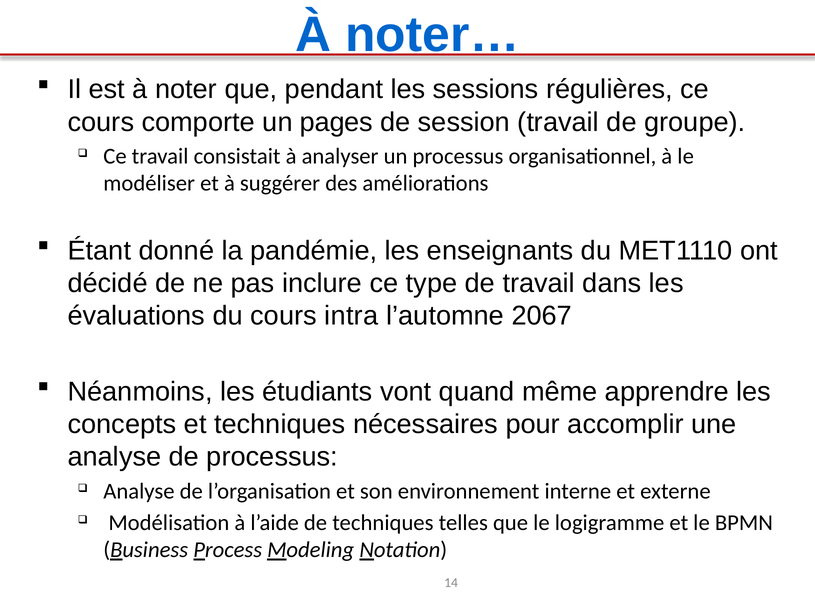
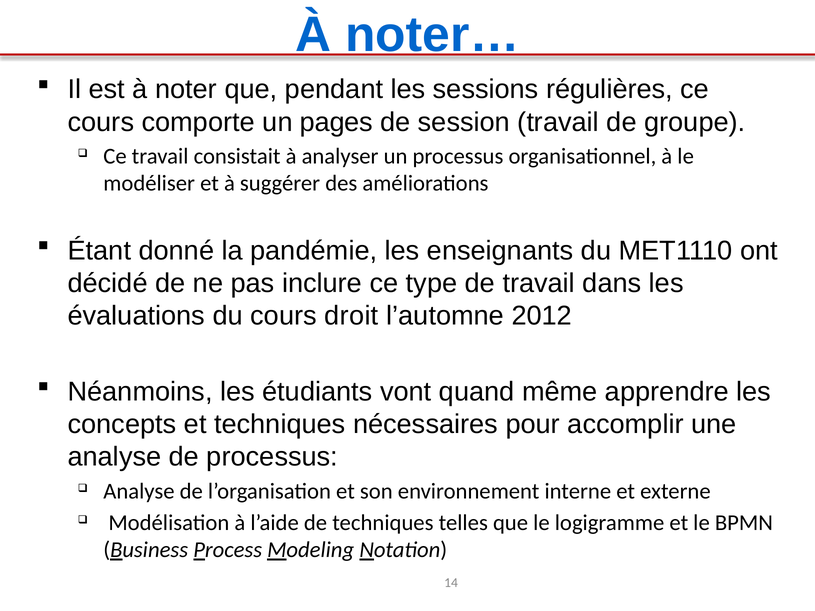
intra: intra -> droit (351, 316)
2067: 2067 -> 2012 (542, 316)
